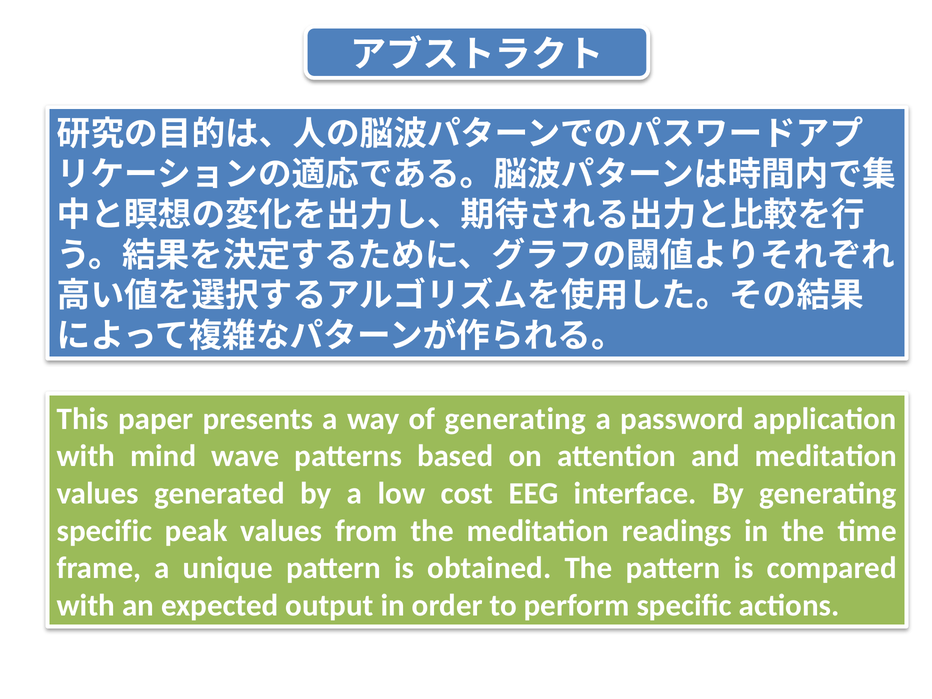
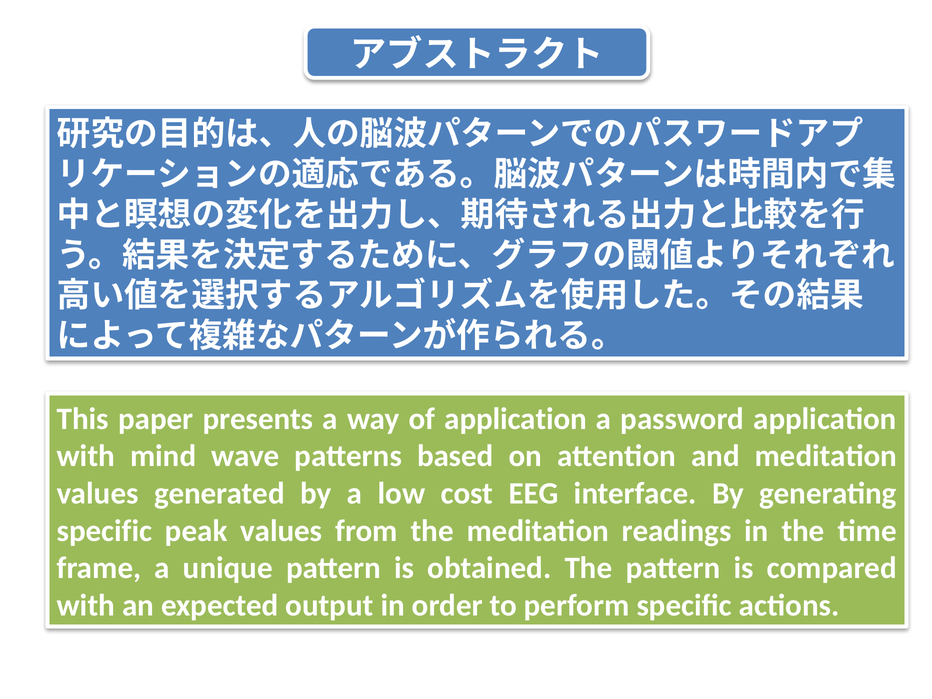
of generating: generating -> application (516, 419)
